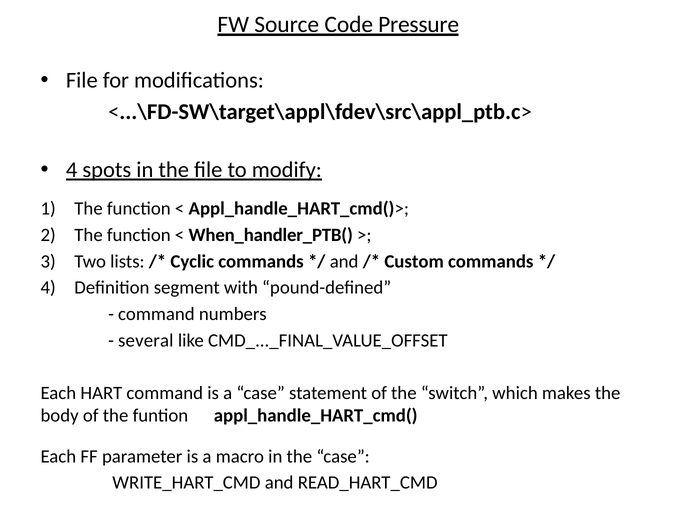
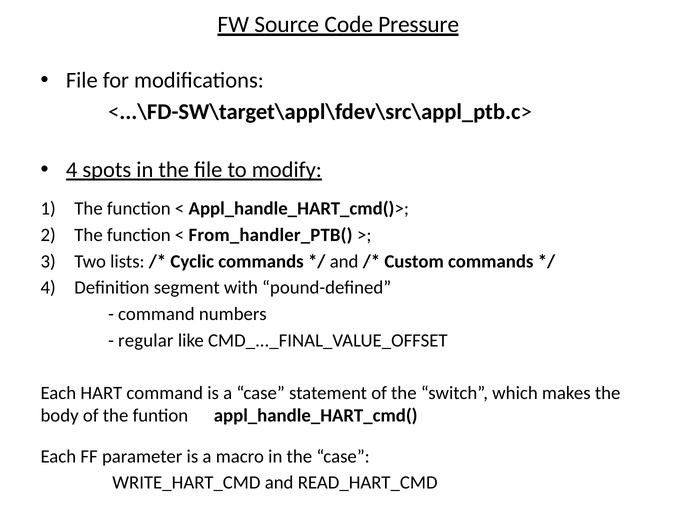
When_handler_PTB(: When_handler_PTB( -> From_handler_PTB( (271, 235)
several: several -> regular (146, 340)
